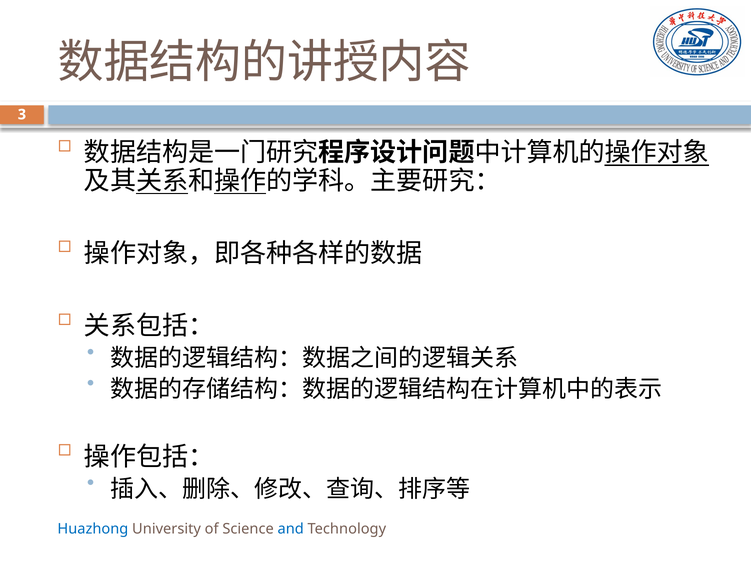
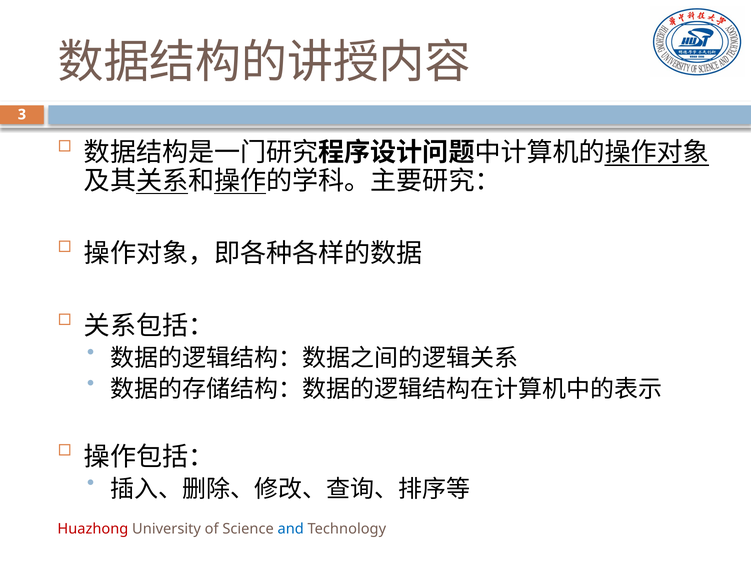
Huazhong colour: blue -> red (93, 528)
